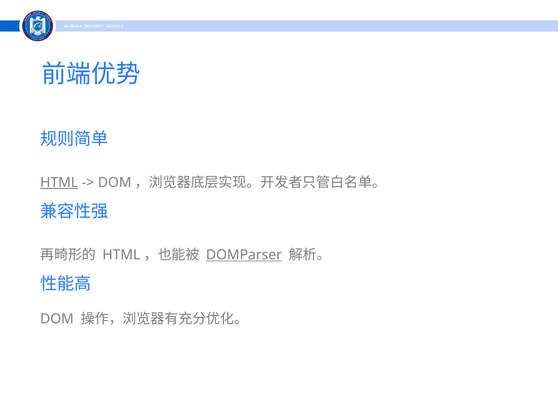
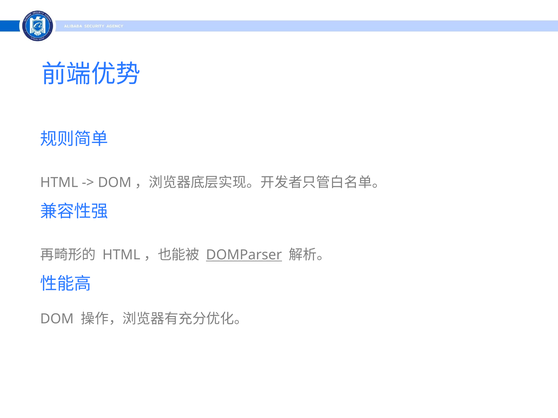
HTML underline: present -> none (59, 183)
